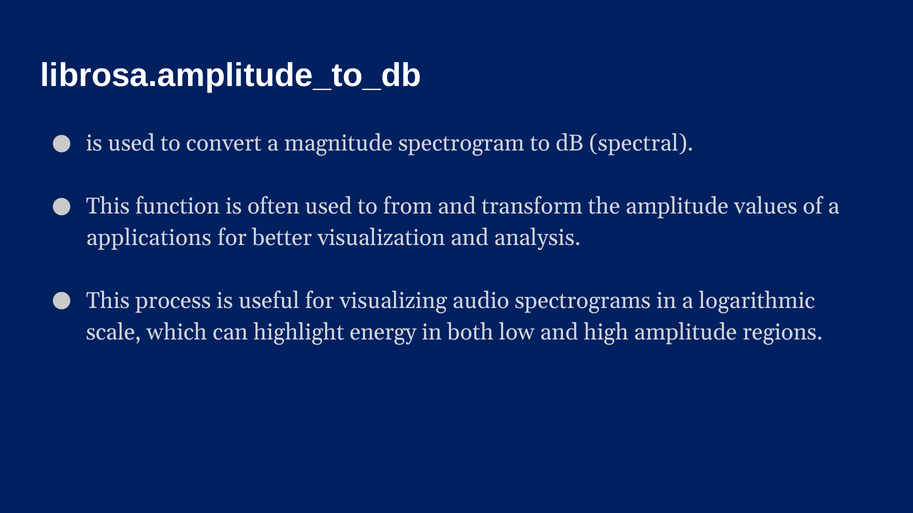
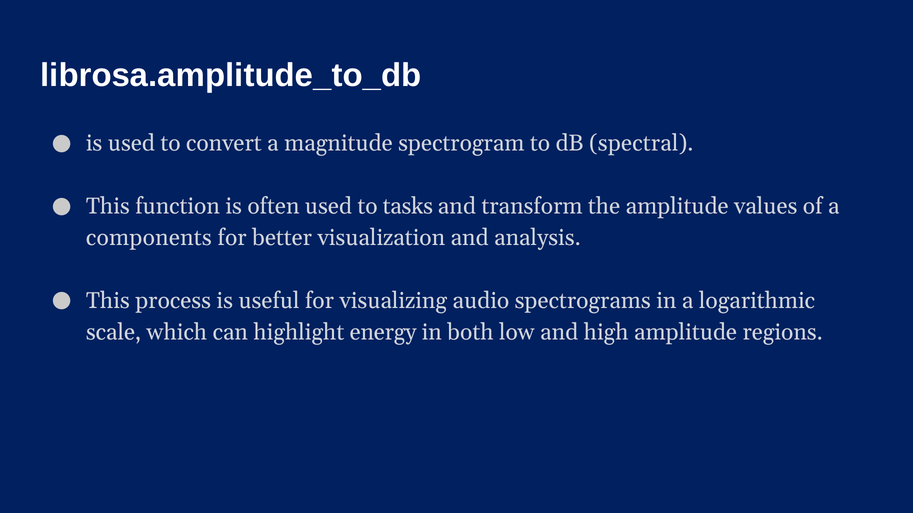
from: from -> tasks (408, 207)
applications: applications -> components (149, 238)
